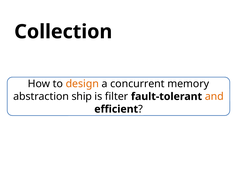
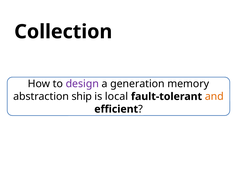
design colour: orange -> purple (82, 84)
concurrent: concurrent -> generation (137, 84)
filter: filter -> local (117, 96)
